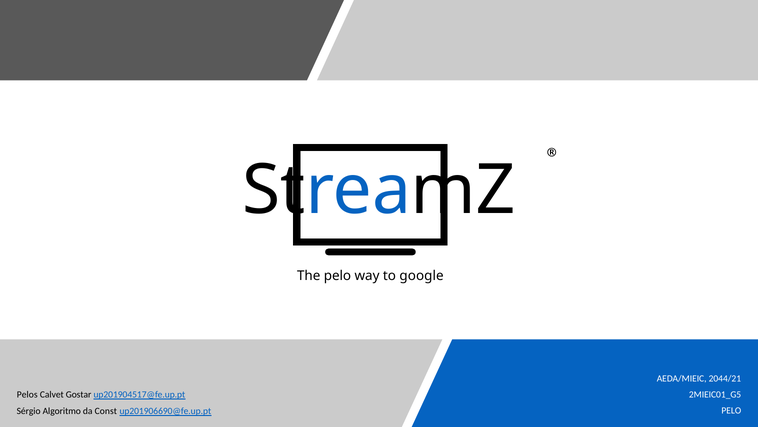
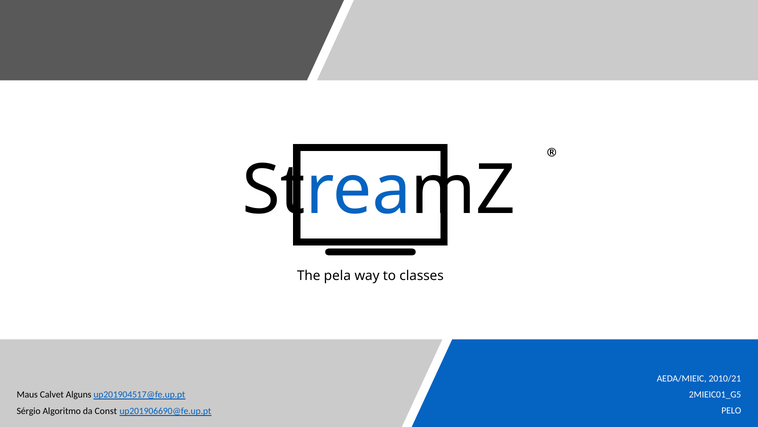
The pelo: pelo -> pela (337, 275)
google: google -> classes (422, 275)
2044/21: 2044/21 -> 2010/21 (725, 378)
Pelos: Pelos -> Maus (27, 394)
Gostar: Gostar -> Alguns (79, 394)
